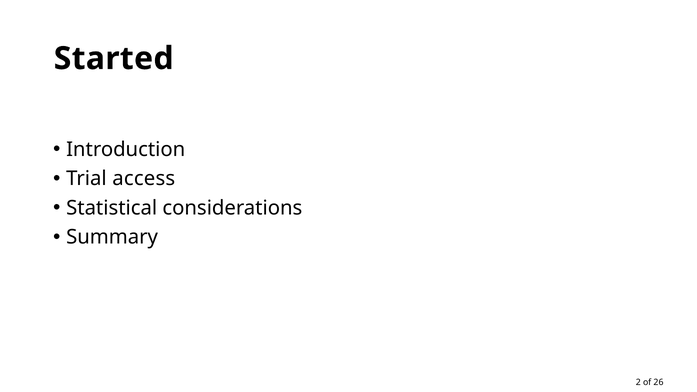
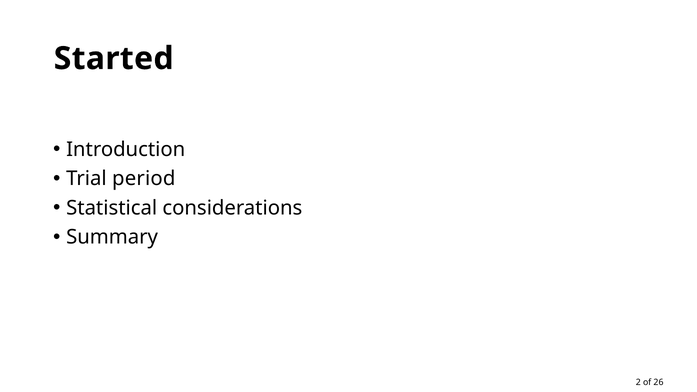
access: access -> period (144, 179)
